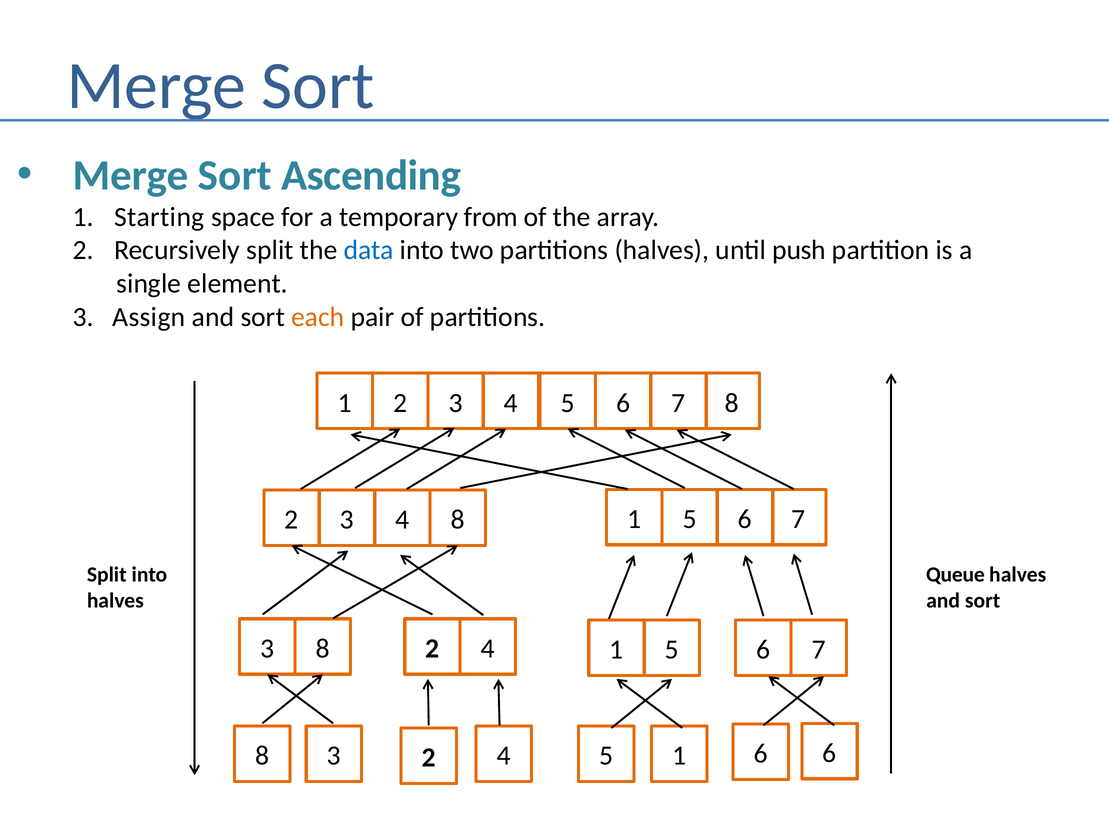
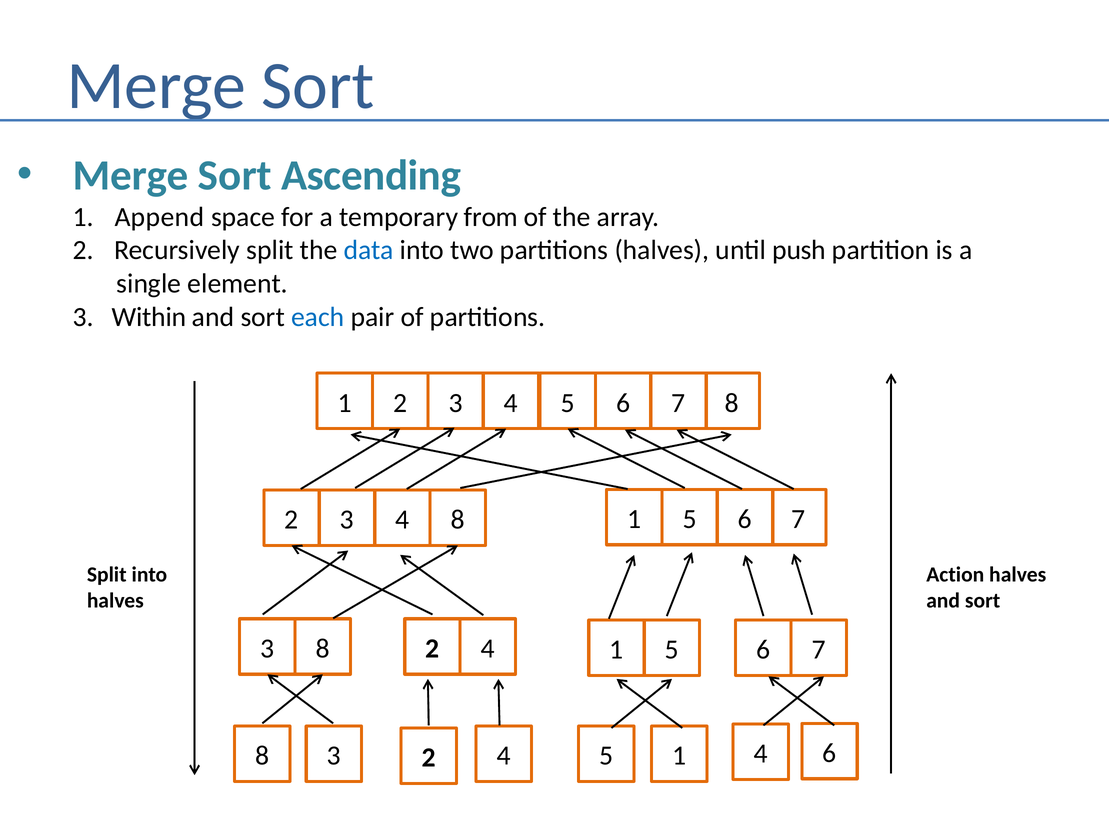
Starting: Starting -> Append (159, 217)
Assign: Assign -> Within (149, 317)
each colour: orange -> blue (318, 317)
Queue: Queue -> Action (955, 575)
6: 6 -> 4 (761, 754)
